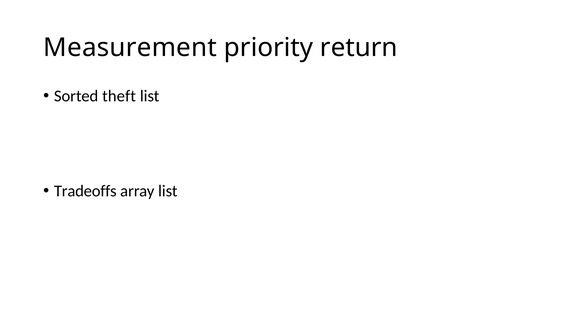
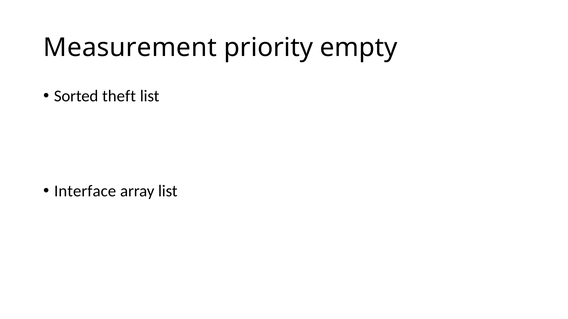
return: return -> empty (359, 48)
Tradeoffs: Tradeoffs -> Interface (85, 191)
